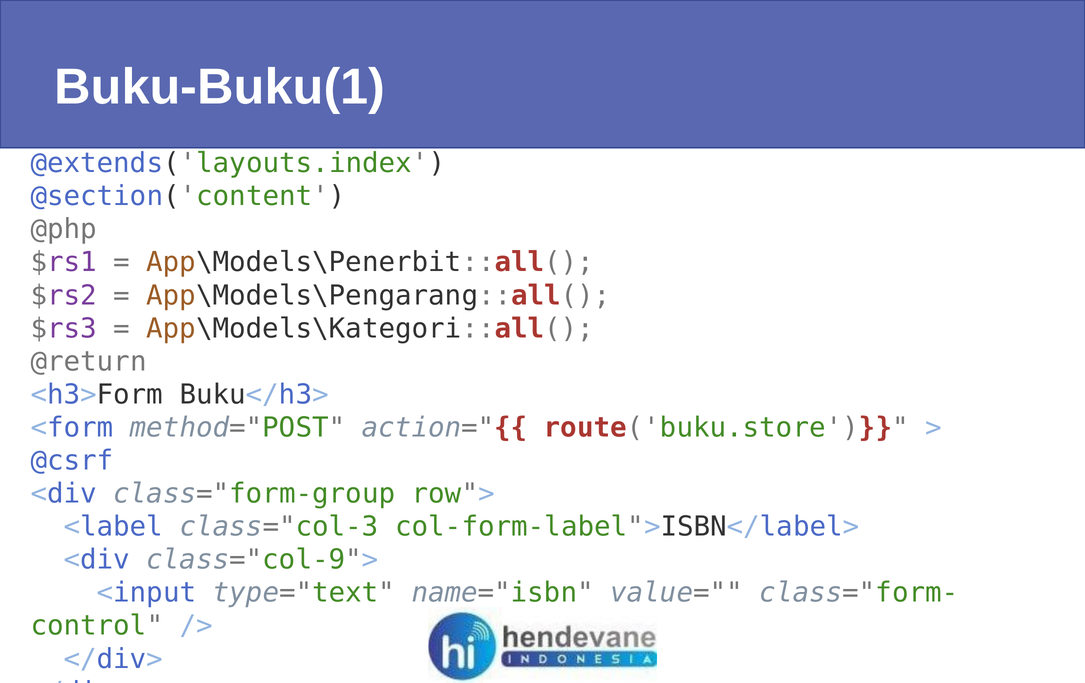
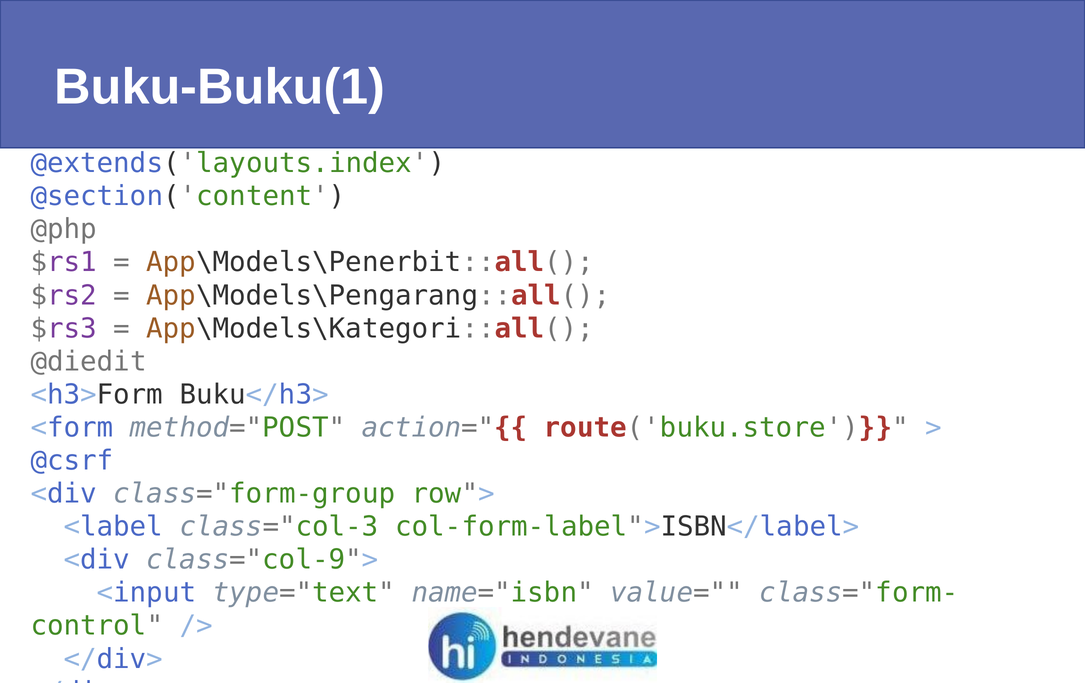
@return: @return -> @diedit (89, 362)
